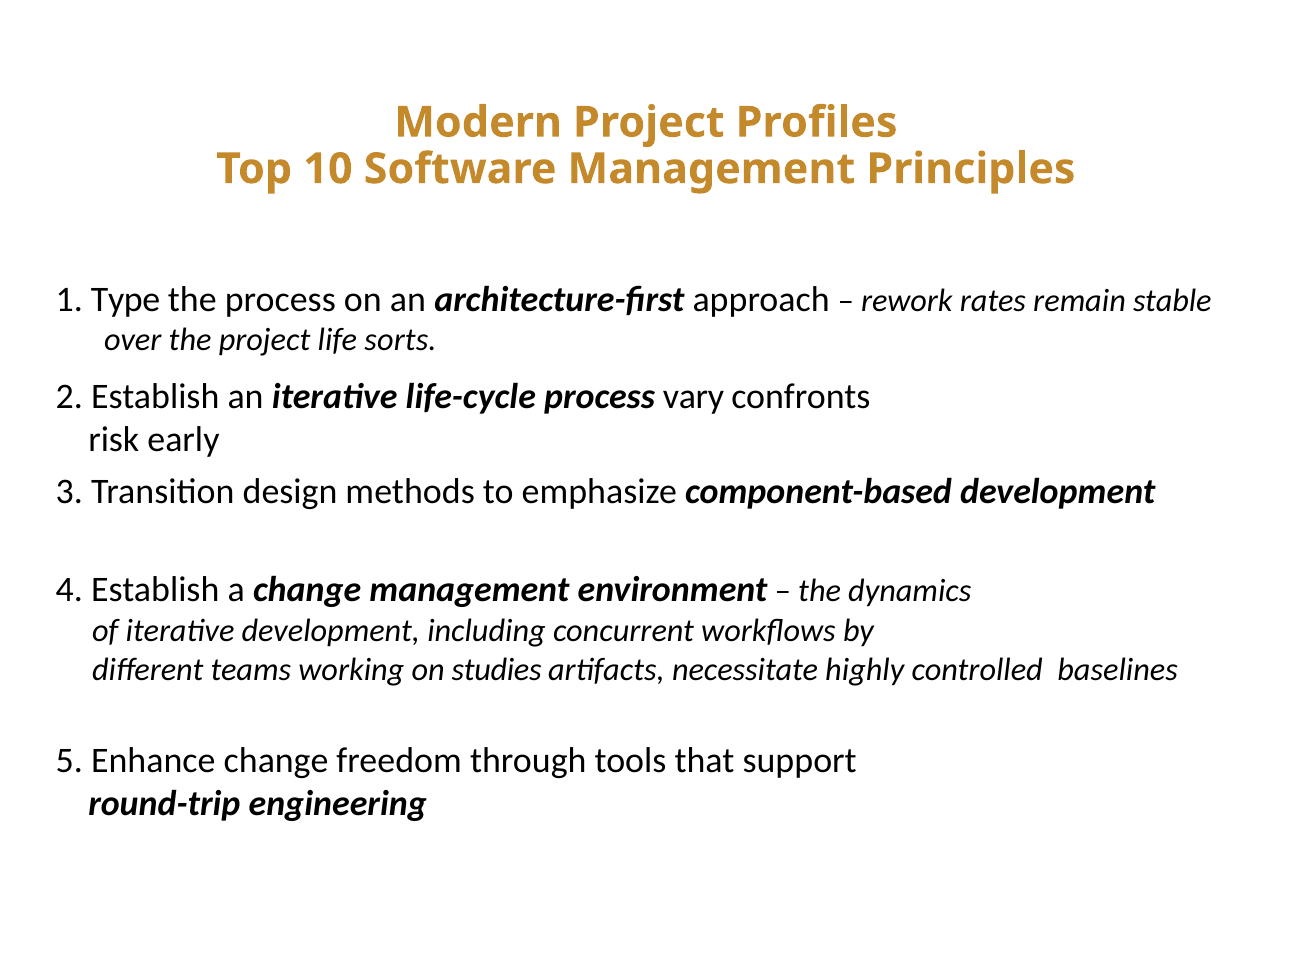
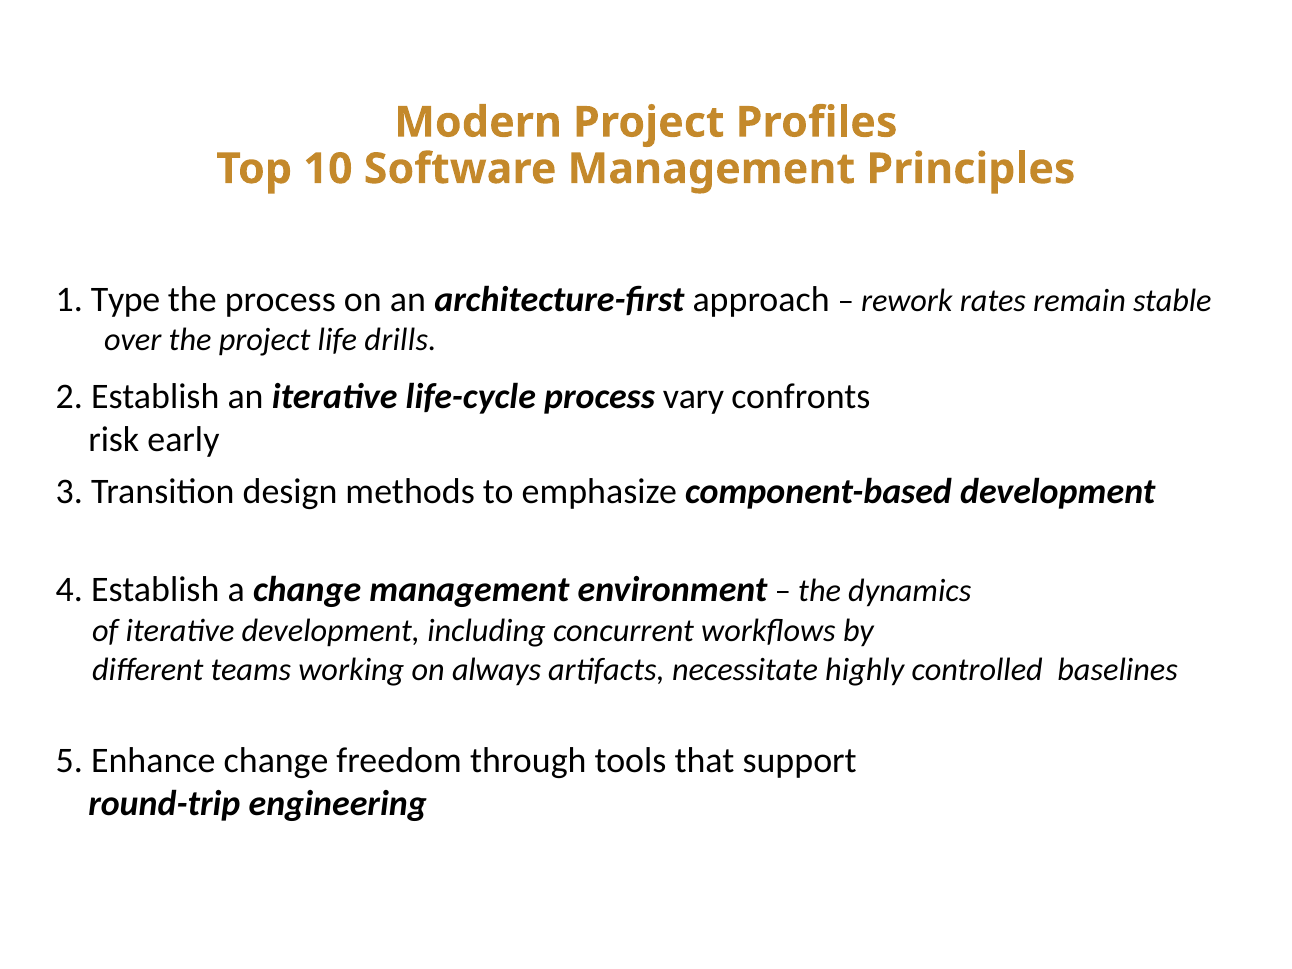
sorts: sorts -> drills (400, 340)
studies: studies -> always (497, 669)
